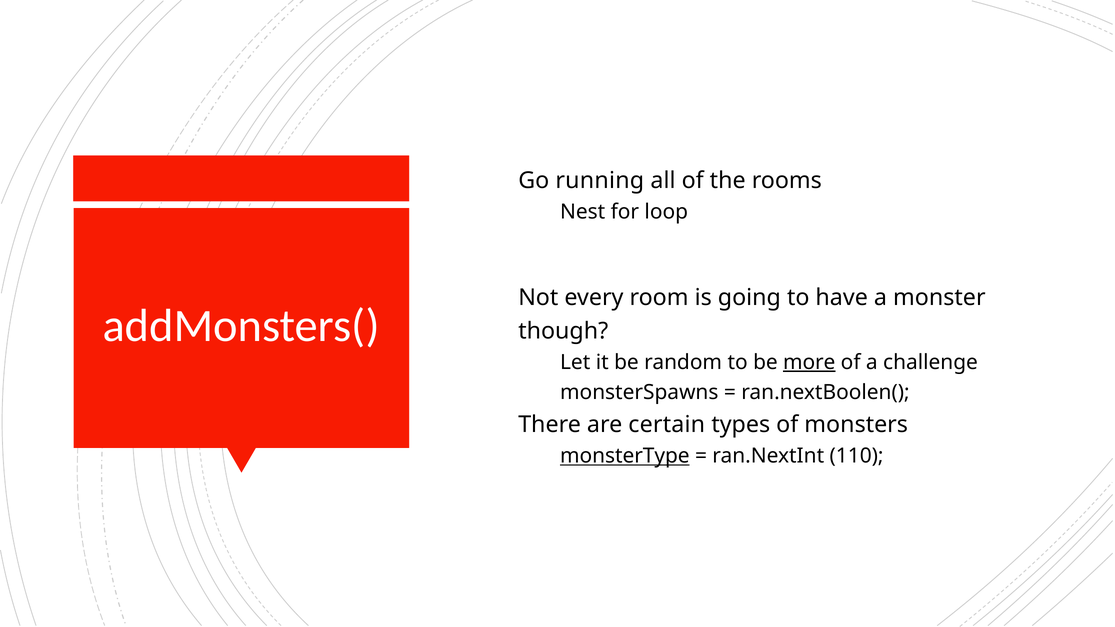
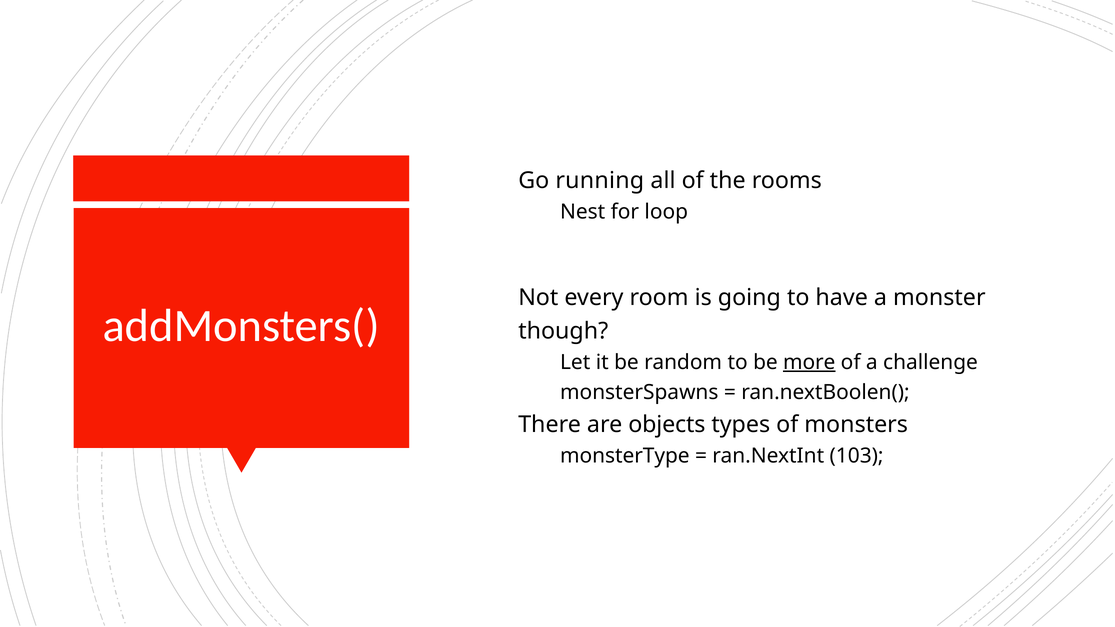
certain: certain -> objects (667, 425)
monsterType underline: present -> none (625, 456)
110: 110 -> 103 (857, 456)
